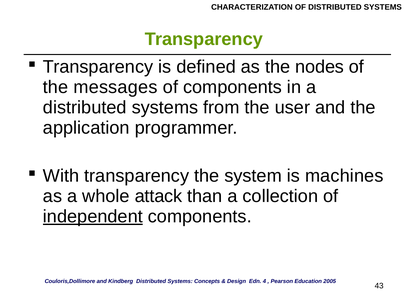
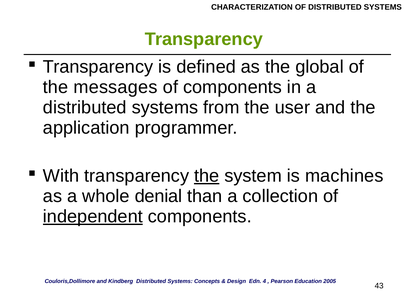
nodes: nodes -> global (320, 67)
the underline: none -> present (207, 176)
attack: attack -> denial (158, 196)
